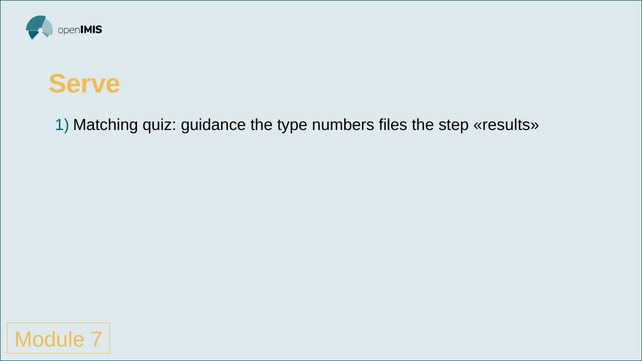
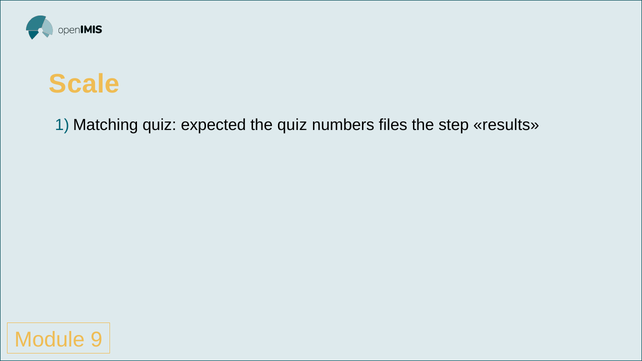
Serve: Serve -> Scale (84, 84)
guidance: guidance -> expected (213, 125)
the type: type -> quiz (292, 125)
7: 7 -> 9 (97, 340)
